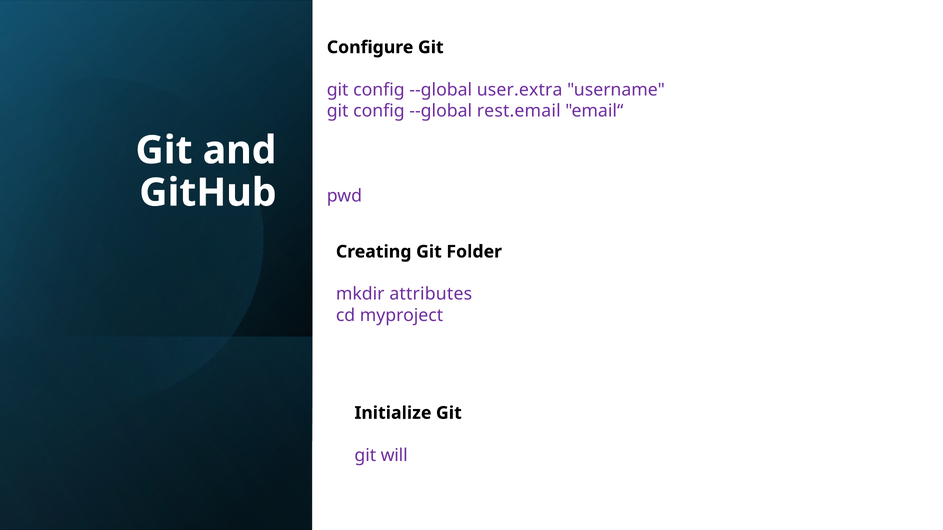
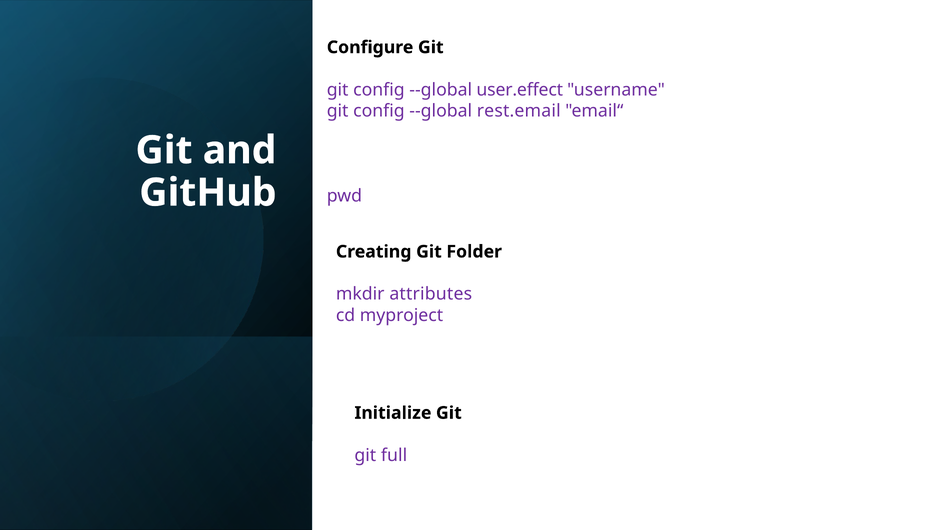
user.extra: user.extra -> user.effect (520, 90)
will: will -> full (394, 456)
